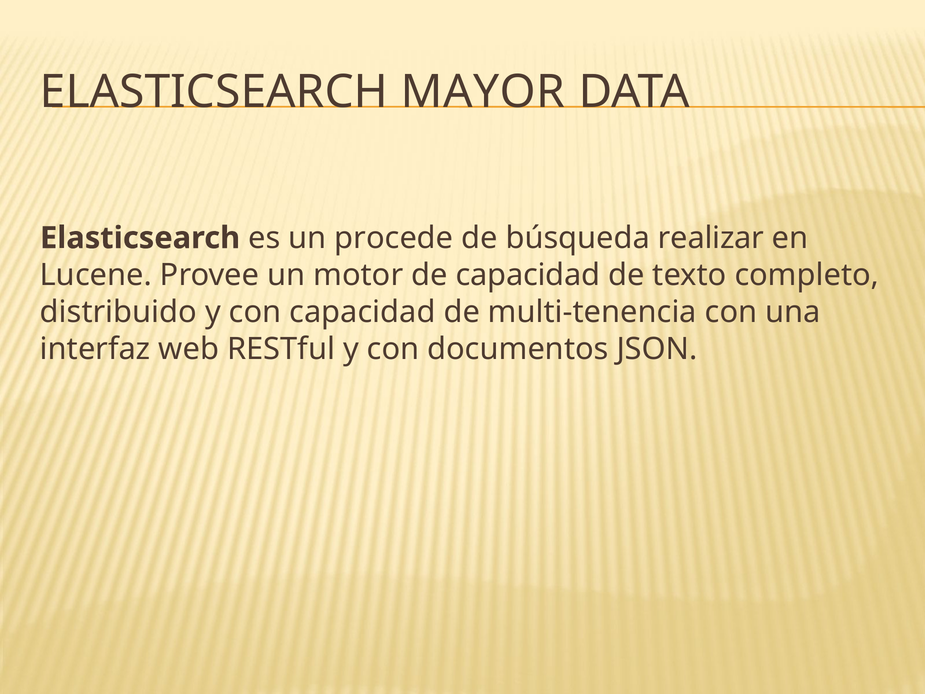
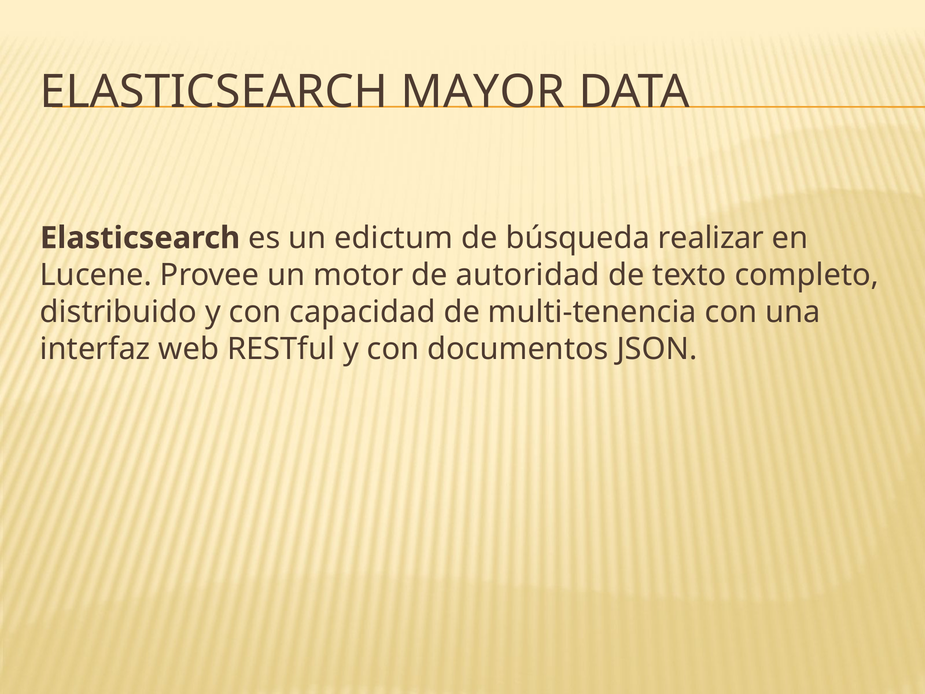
procede: procede -> edictum (394, 238)
de capacidad: capacidad -> autoridad (528, 275)
